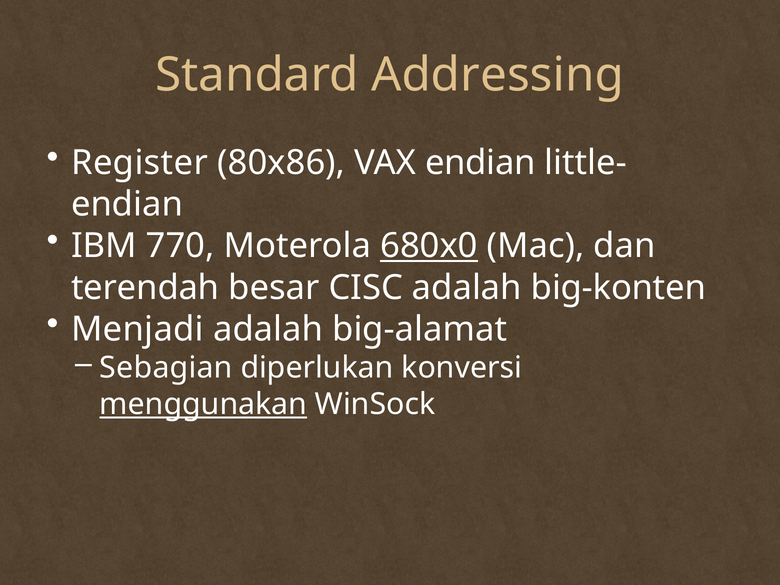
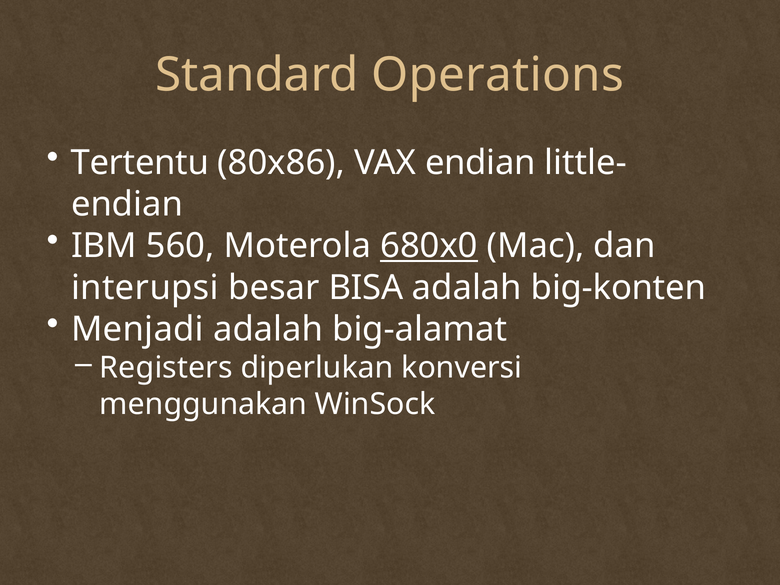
Addressing: Addressing -> Operations (497, 75)
Register: Register -> Tertentu (140, 163)
770: 770 -> 560 (180, 246)
terendah: terendah -> interupsi (145, 288)
CISC: CISC -> BISA (366, 288)
Sebagian: Sebagian -> Registers (166, 368)
menggunakan underline: present -> none (203, 404)
